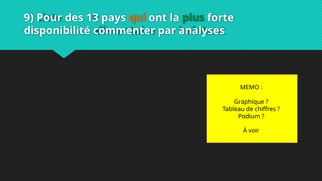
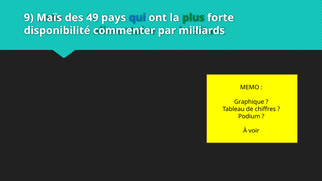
Pour: Pour -> Maïs (49, 18)
13: 13 -> 49 (92, 18)
qui colour: orange -> blue (137, 18)
analyses: analyses -> milliards (202, 31)
